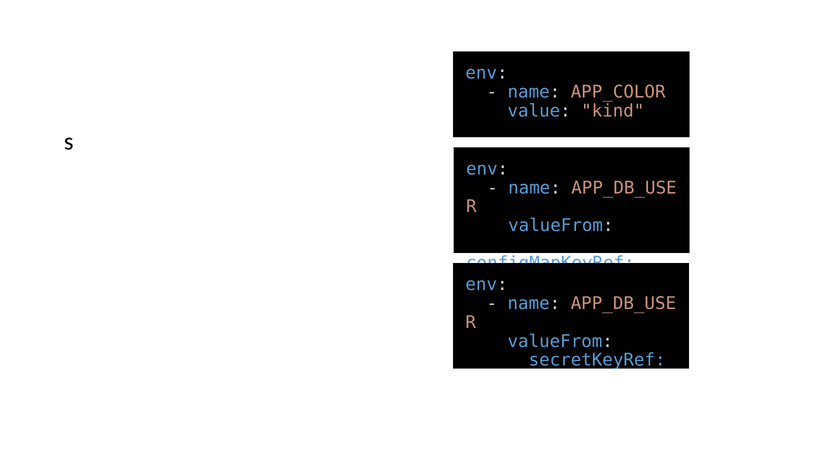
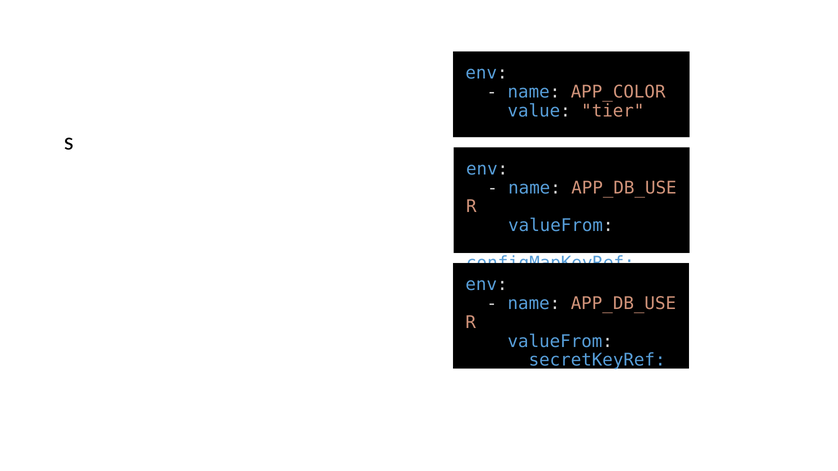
kind: kind -> tier (613, 111)
